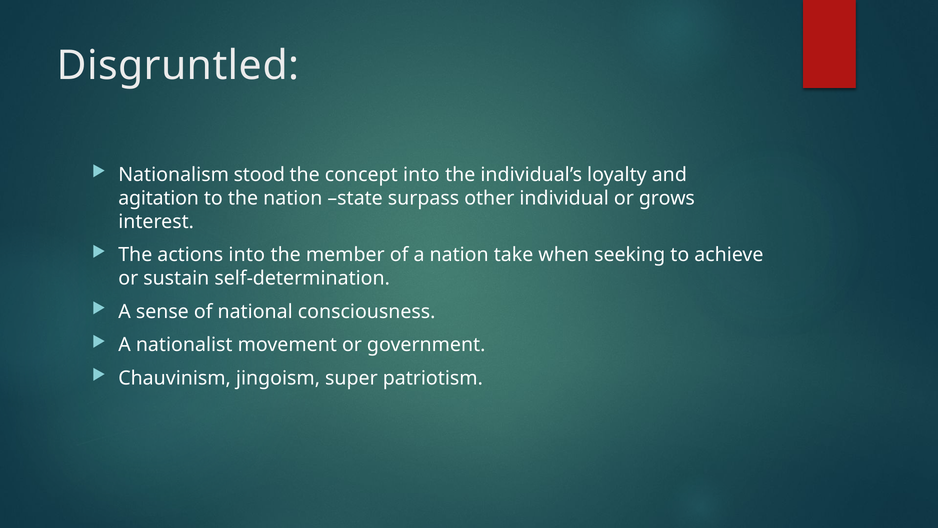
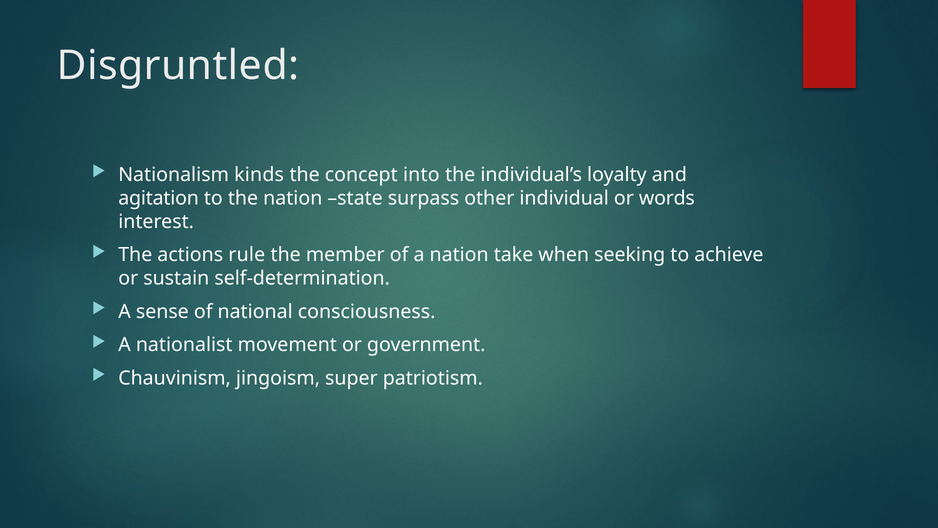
stood: stood -> kinds (259, 175)
grows: grows -> words (667, 198)
actions into: into -> rule (247, 255)
